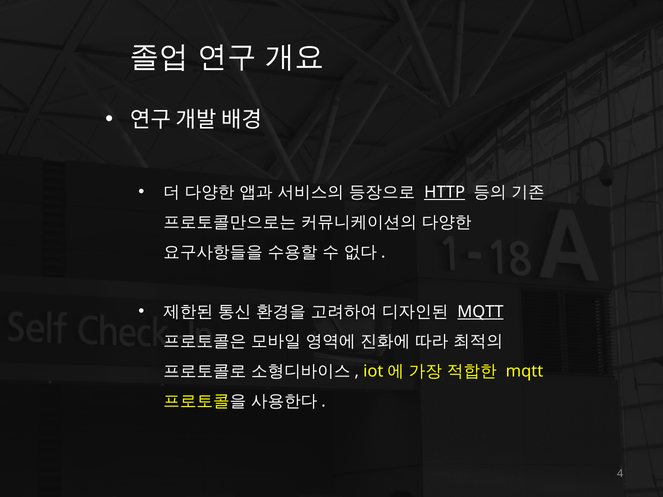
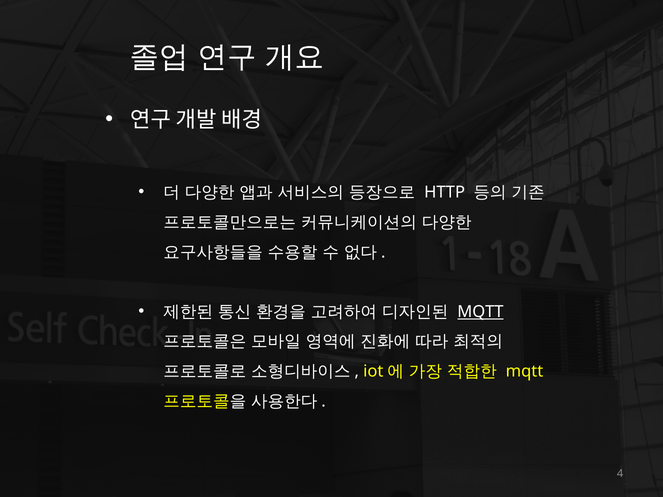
HTTP underline: present -> none (445, 192)
